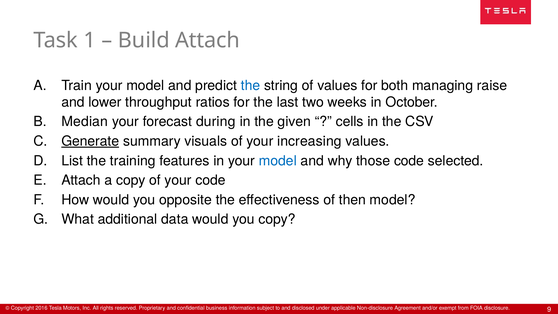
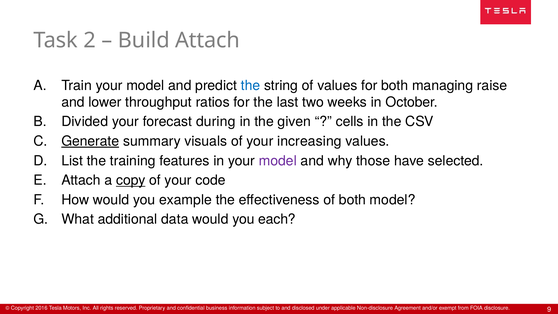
1: 1 -> 2 (90, 40)
Median: Median -> Divided (85, 122)
model colour: blue -> purple (278, 161)
those code: code -> have (409, 161)
copy underline: none -> present (131, 180)
opposite: opposite -> example (186, 200)
of then: then -> both (352, 200)
you copy: copy -> each (277, 219)
